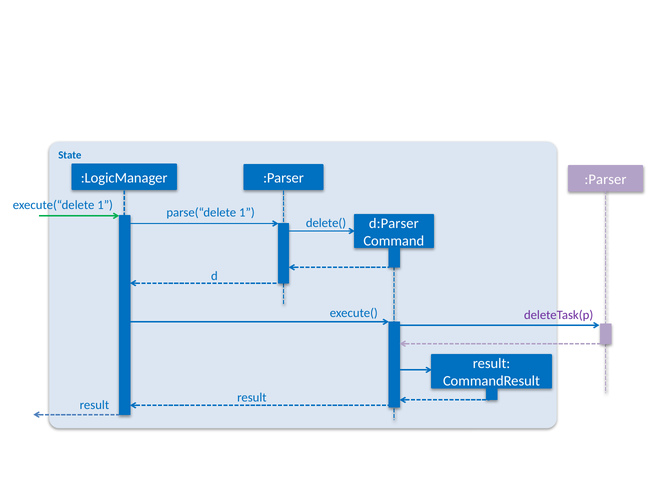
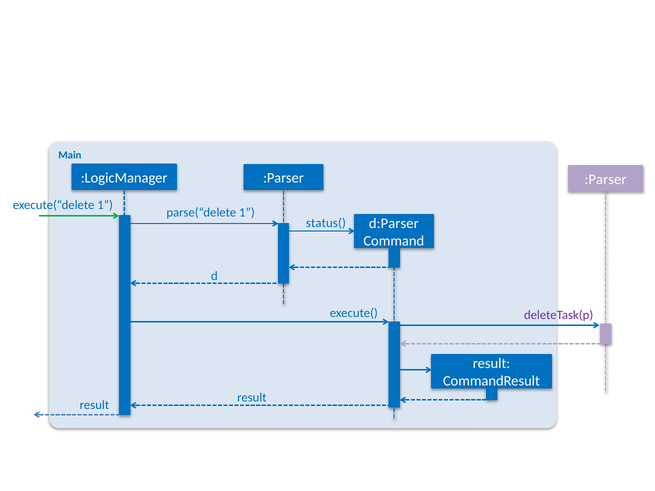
State: State -> Main (70, 155)
delete(: delete( -> status( (326, 223)
